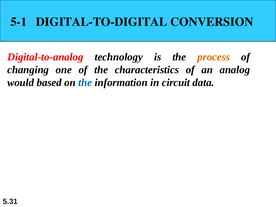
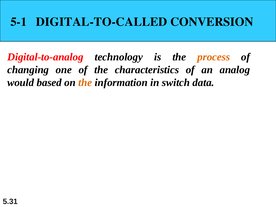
DIGITAL-TO-DIGITAL: DIGITAL-TO-DIGITAL -> DIGITAL-TO-CALLED (102, 22)
the colour: blue -> orange (85, 83)
circuit: circuit -> switch (176, 83)
